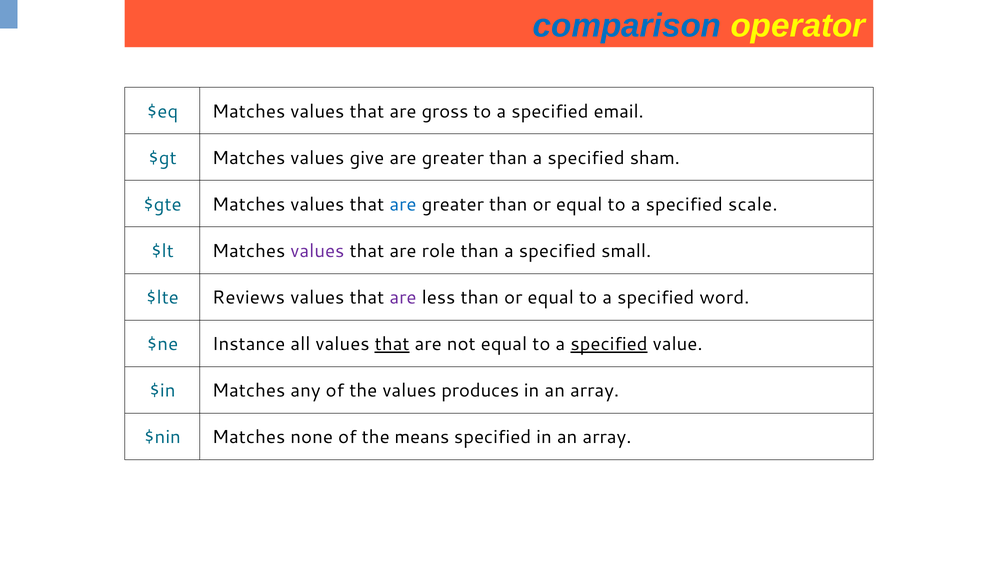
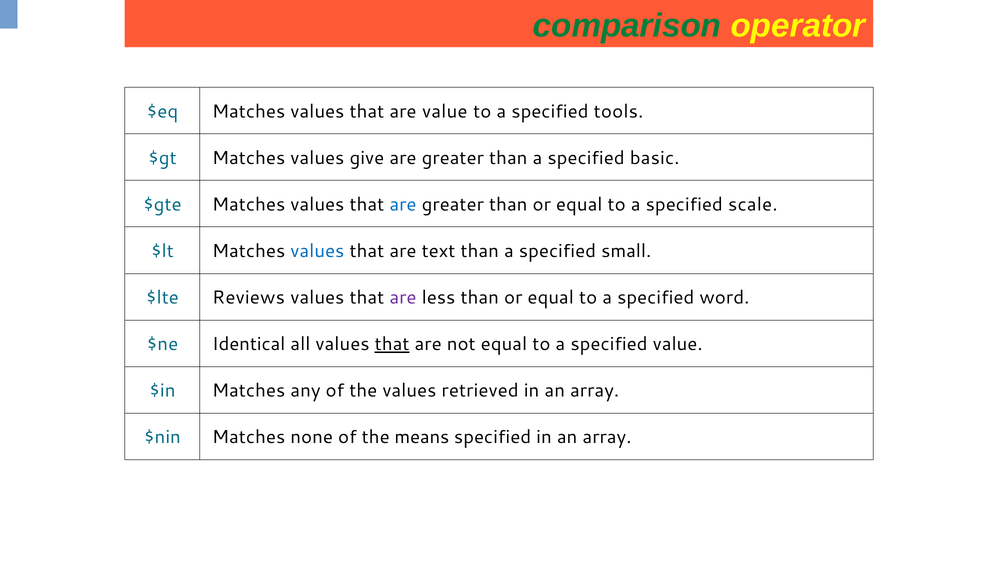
comparison colour: blue -> green (627, 26)
are gross: gross -> value (445, 112)
email: email -> tools (619, 112)
sham: sham -> basic (655, 158)
values colour: purple -> blue (317, 251)
role: role -> text (439, 251)
Instance: Instance -> Identical (249, 344)
specified underline: present -> none (609, 344)
produces: produces -> retrieved (480, 391)
